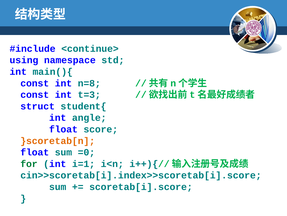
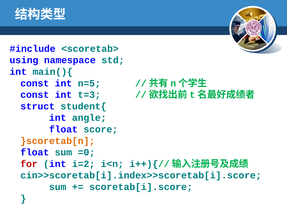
<continue>: <continue> -> <scoretab> (90, 49)
n=8: n=8 -> n=5 (89, 83)
for colour: green -> red (29, 163)
i=1: i=1 -> i=2 (84, 163)
